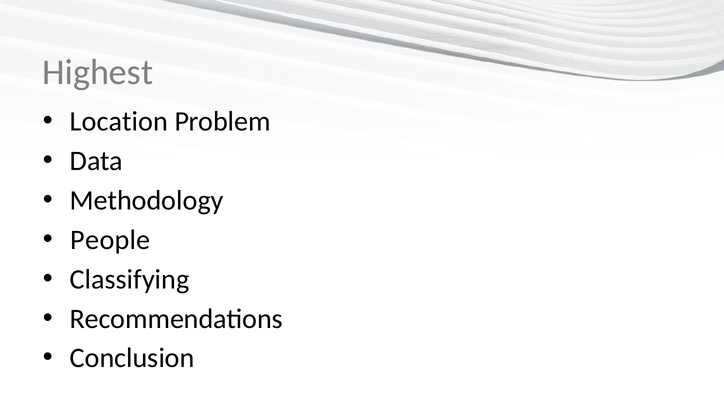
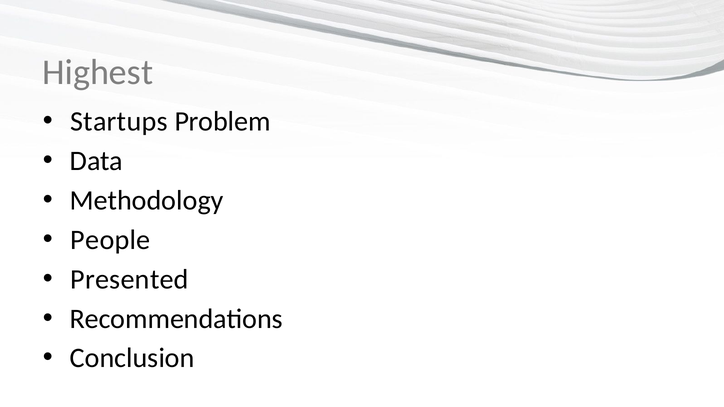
Location: Location -> Startups (119, 122)
Classifying: Classifying -> Presented (129, 280)
